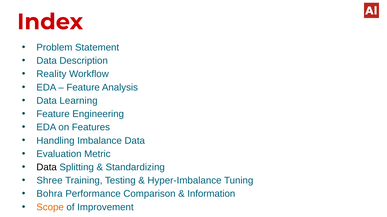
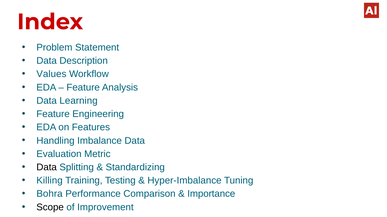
Reality: Reality -> Values (51, 74)
Shree: Shree -> Killing (50, 181)
Information: Information -> Importance (211, 194)
Scope colour: orange -> black (50, 208)
